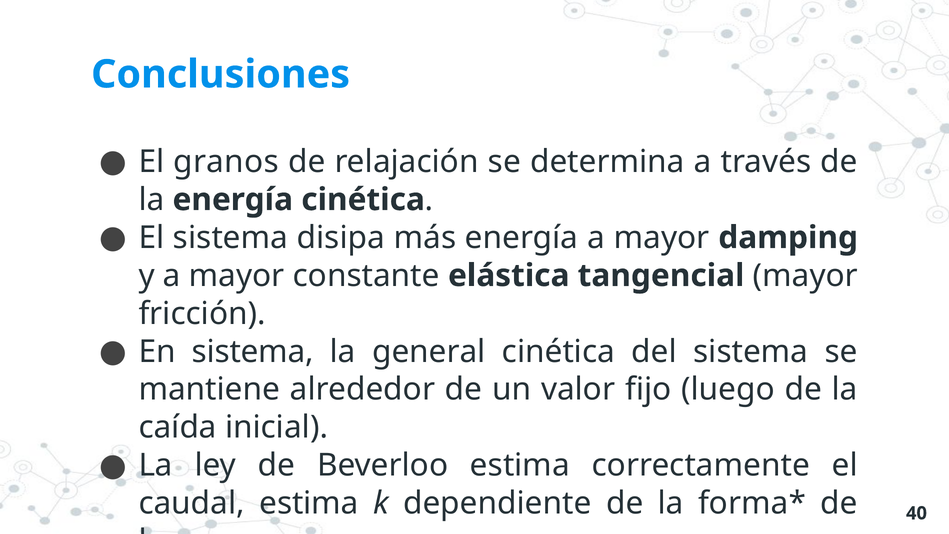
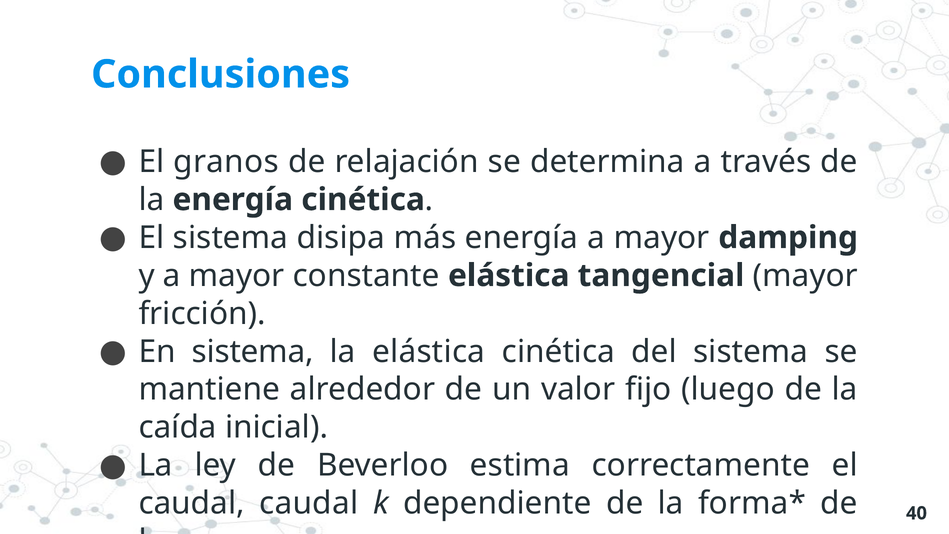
la general: general -> elástica (429, 351)
caudal estima: estima -> caudal (309, 503)
